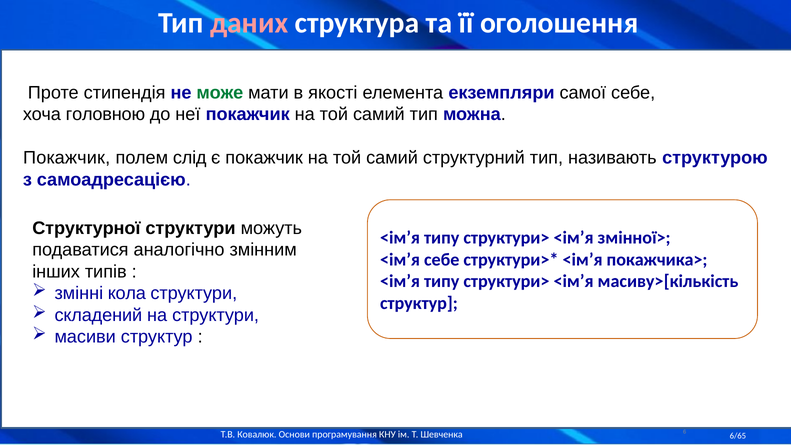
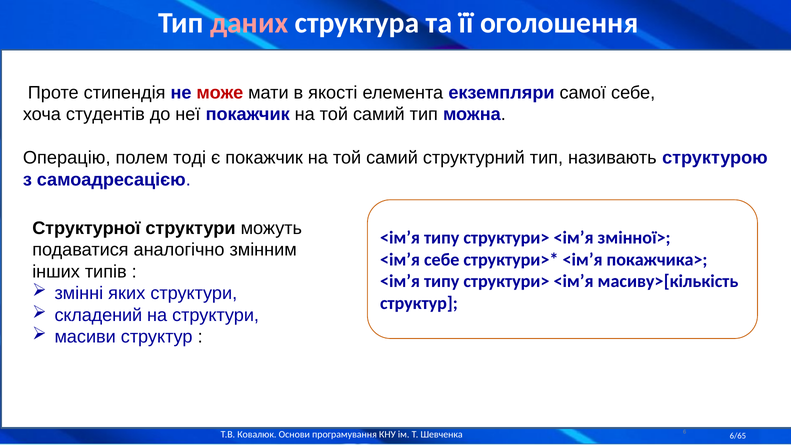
може colour: green -> red (220, 93)
головною: головною -> студентів (105, 114)
Покажчик: Покажчик -> Операцію (67, 158)
слід: слід -> тоді (190, 158)
кола: кола -> яких (127, 293)
